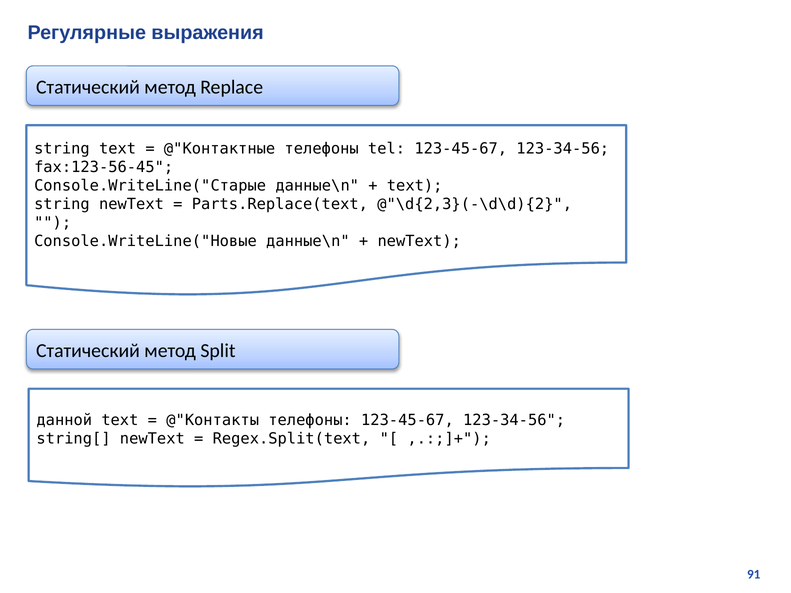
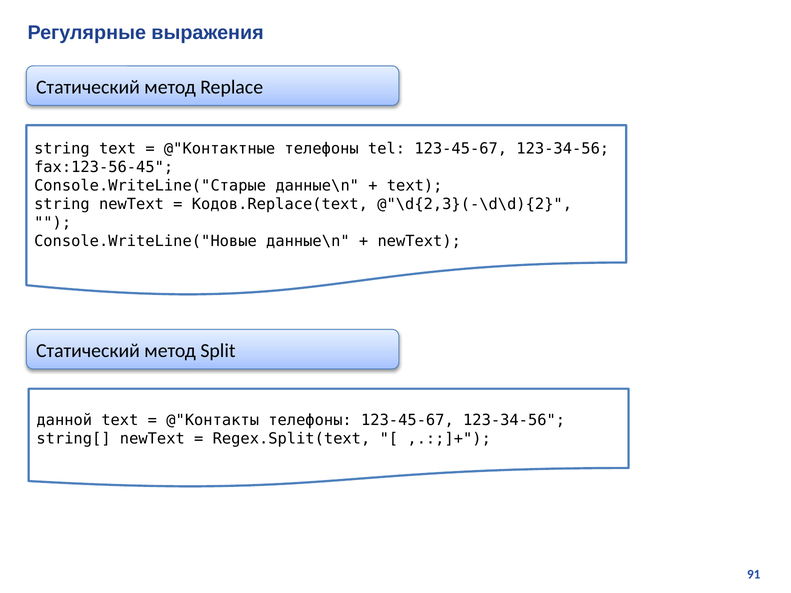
Parts.Replace(text: Parts.Replace(text -> Кодов.Replace(text (280, 204)
